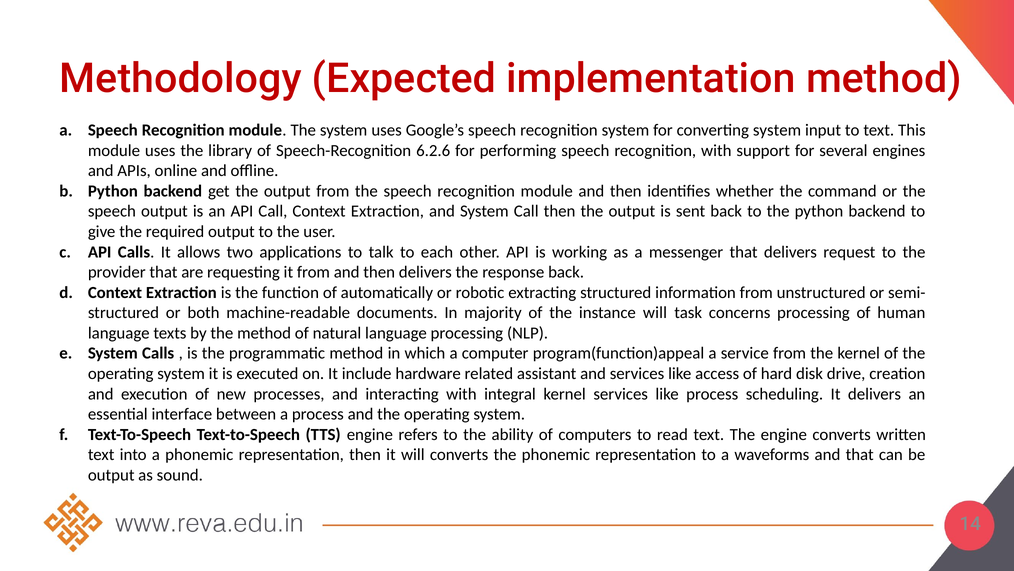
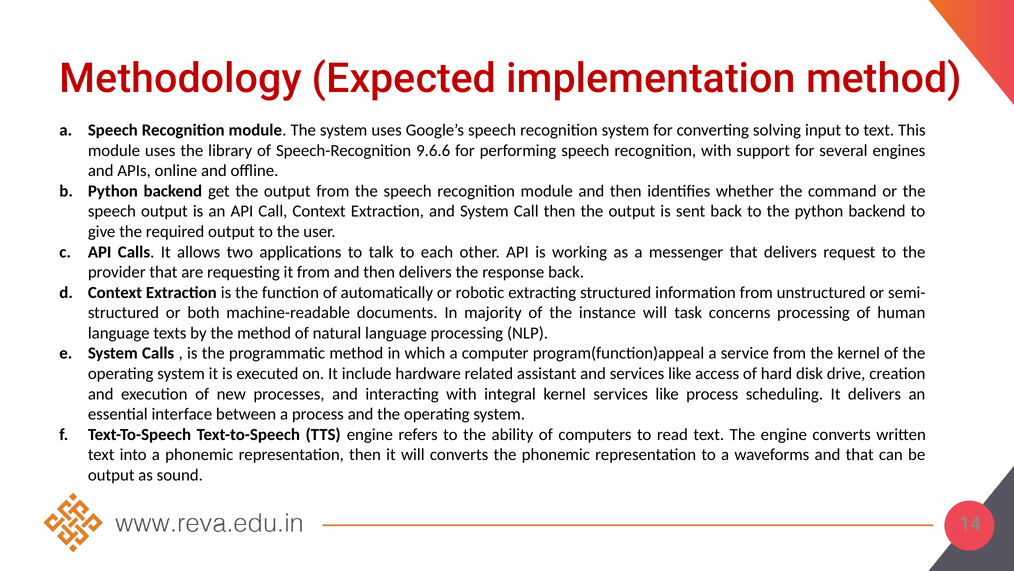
converting system: system -> solving (777, 130)
6.2.6: 6.2.6 -> 9.6.6 (433, 150)
